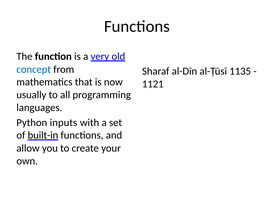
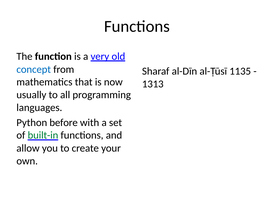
1121: 1121 -> 1313 (153, 84)
inputs: inputs -> before (64, 123)
built-in colour: black -> green (43, 136)
